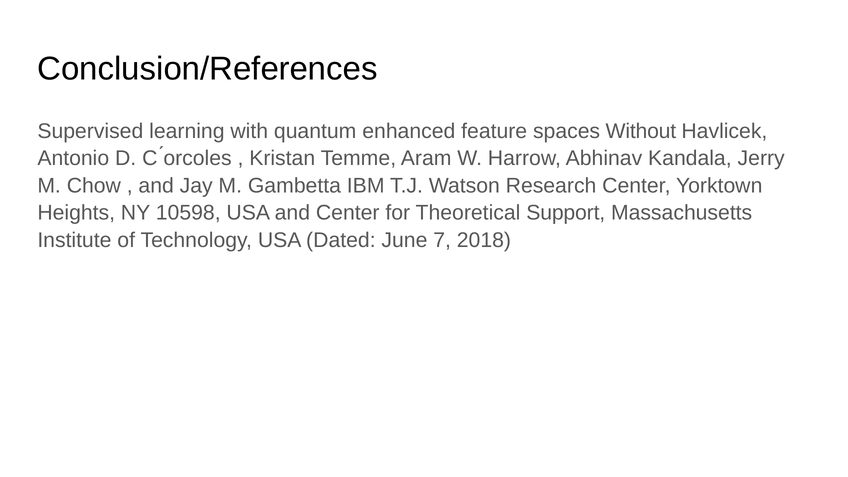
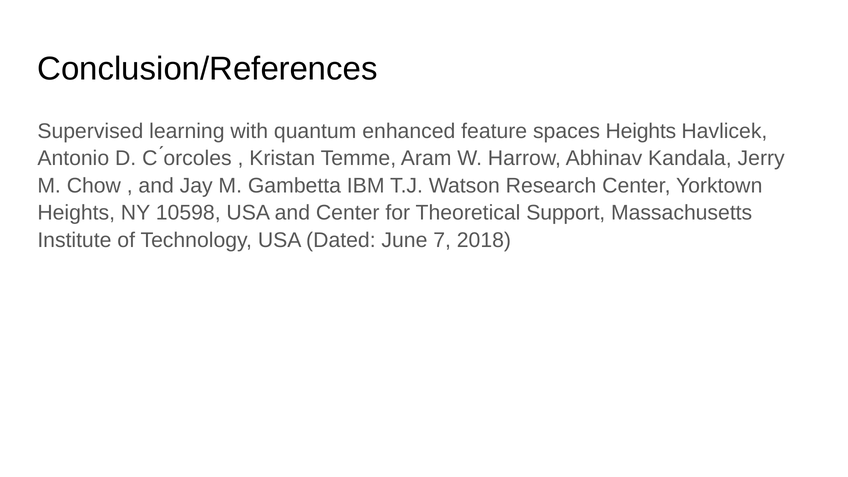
spaces Without: Without -> Heights (641, 131)
